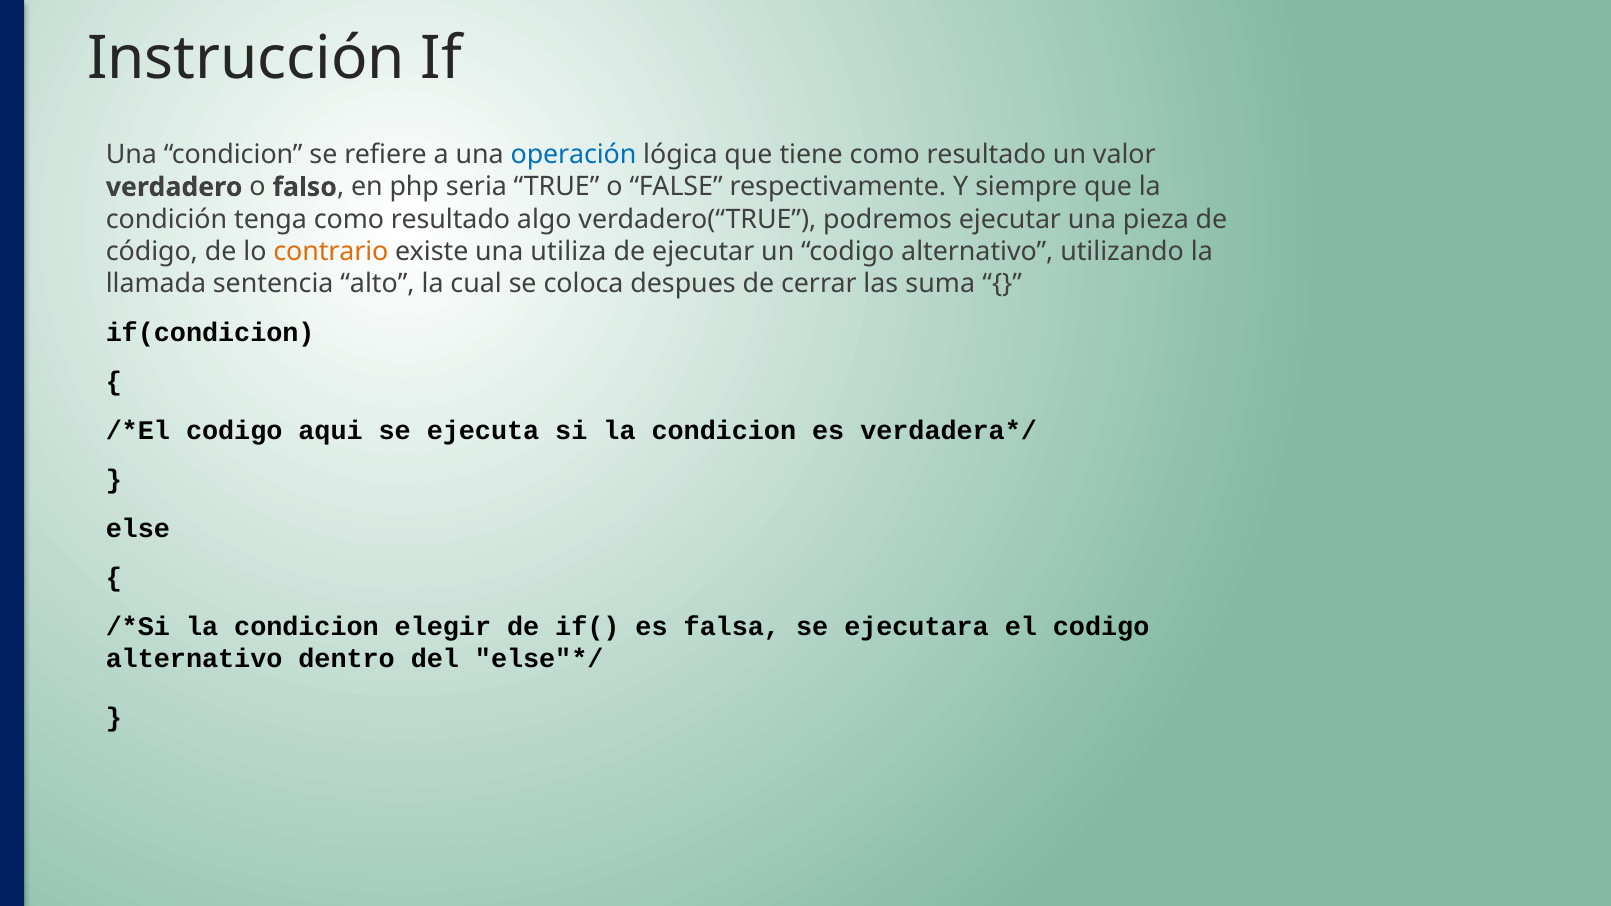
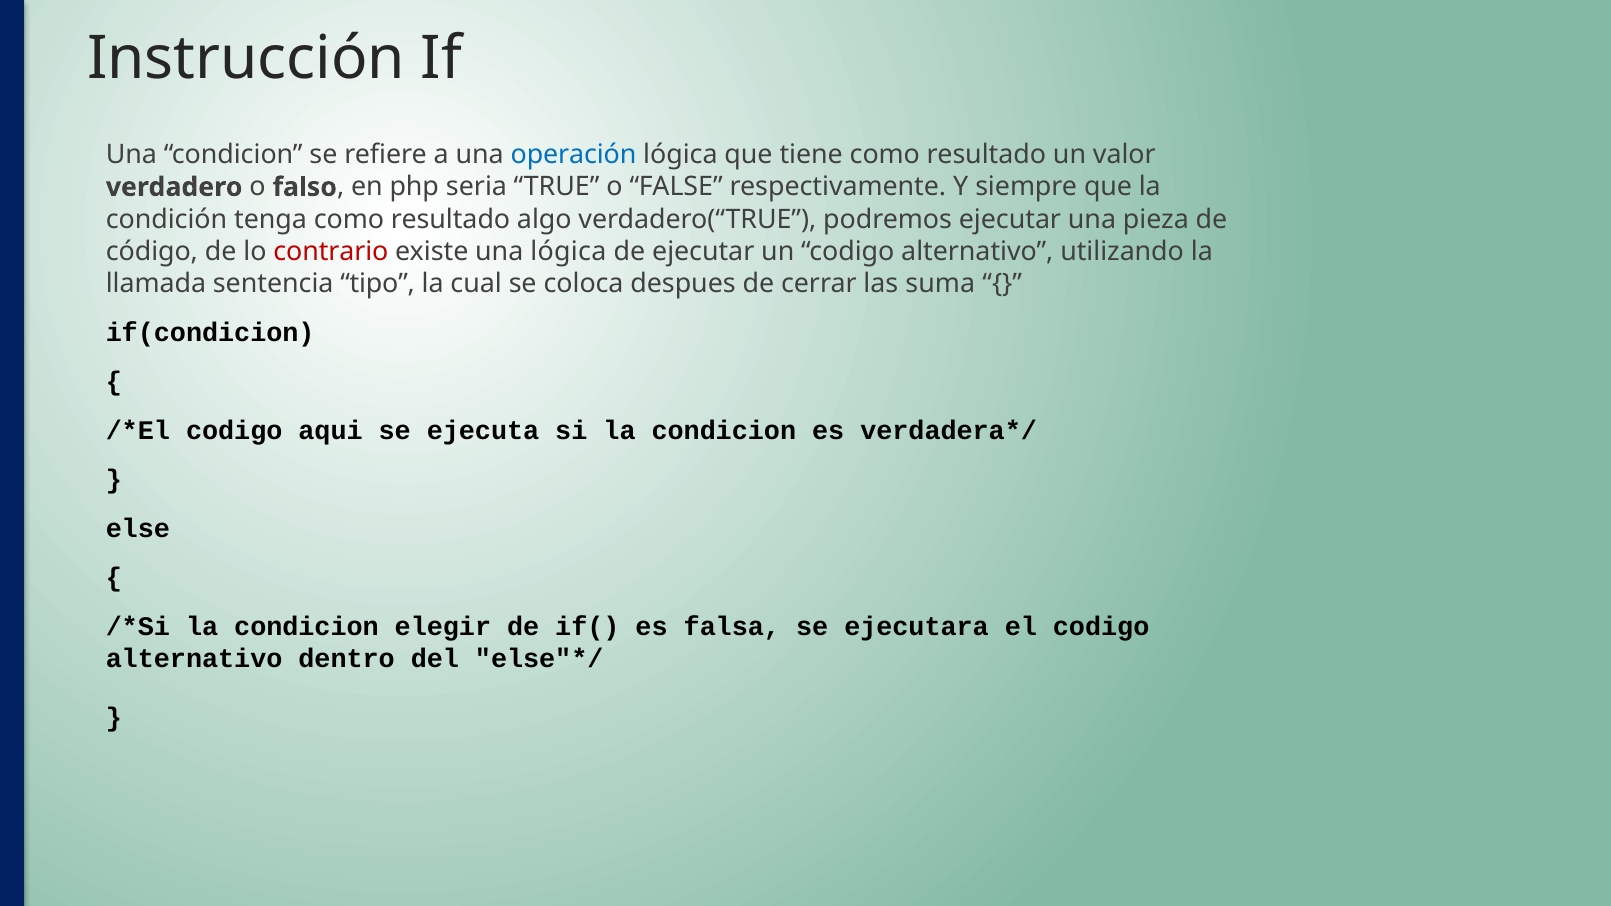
contrario colour: orange -> red (331, 252)
una utiliza: utiliza -> lógica (568, 252)
alto: alto -> tipo (378, 284)
